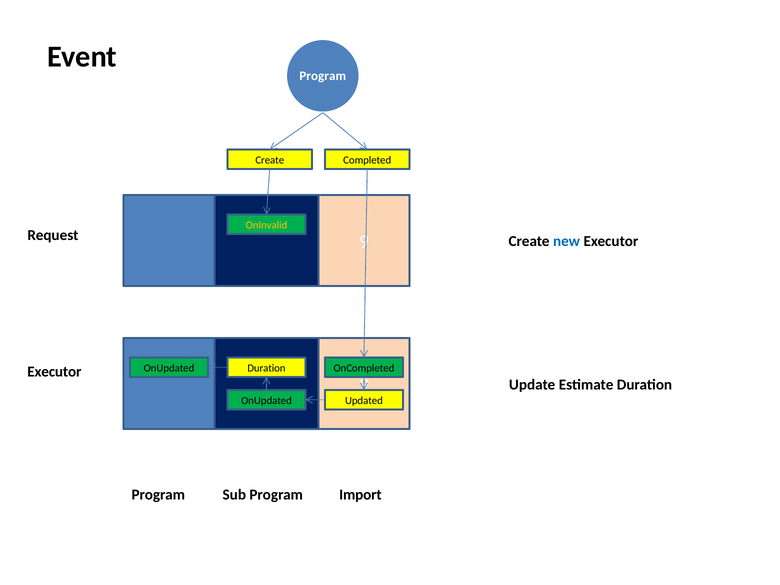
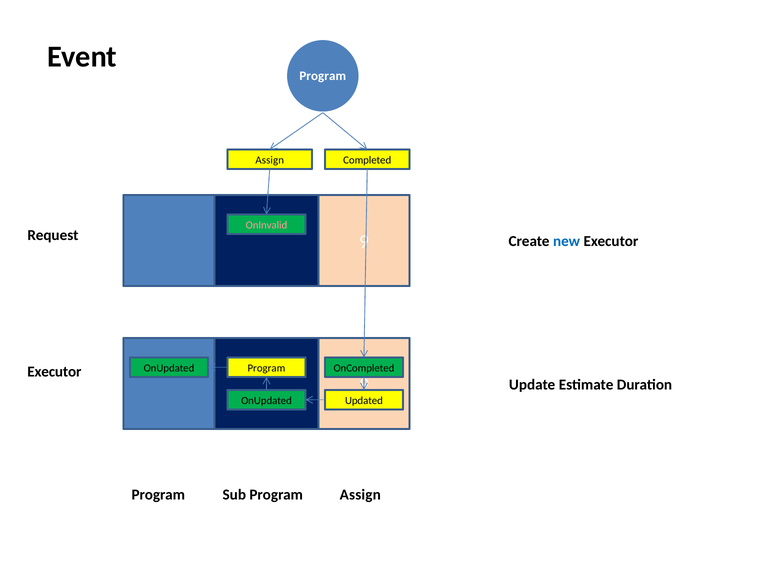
Create: Create -> Assign (270, 160)
OnInvalid colour: yellow -> pink (266, 225)
Duration: Duration -> Program (266, 368)
Program Import: Import -> Assign (360, 495)
